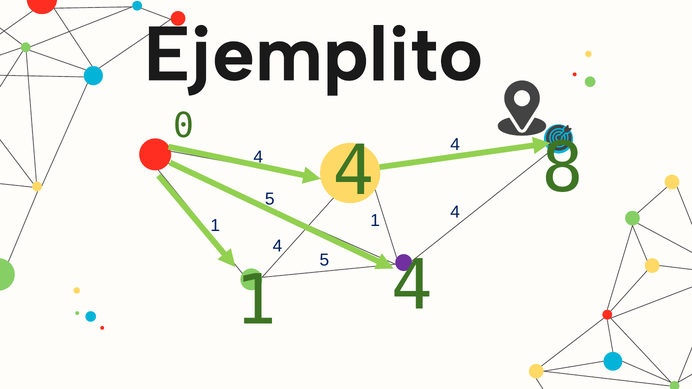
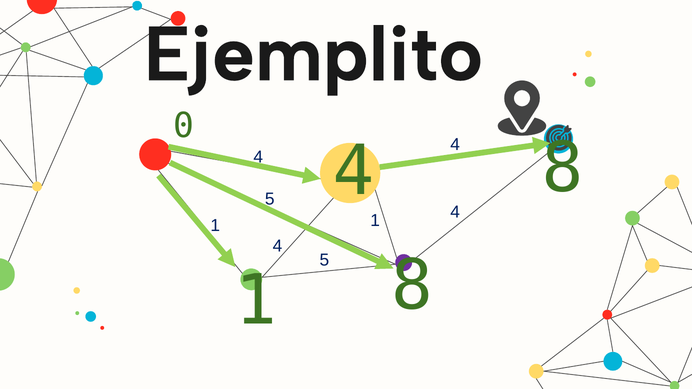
4: 4 -> 8 (412, 286)
